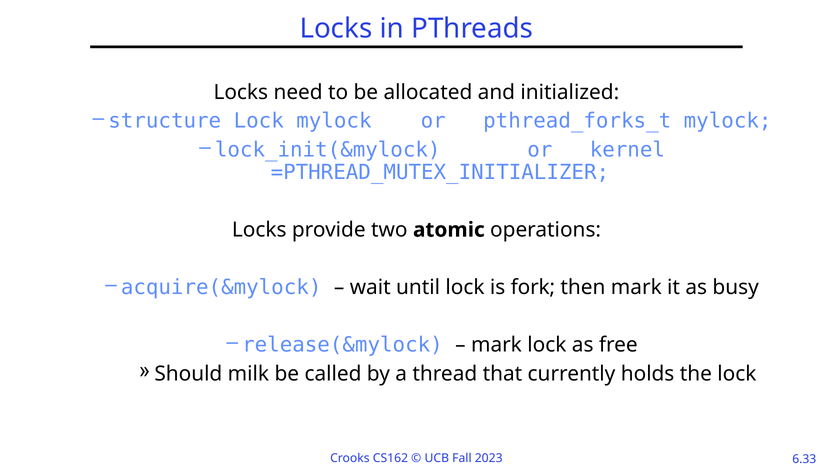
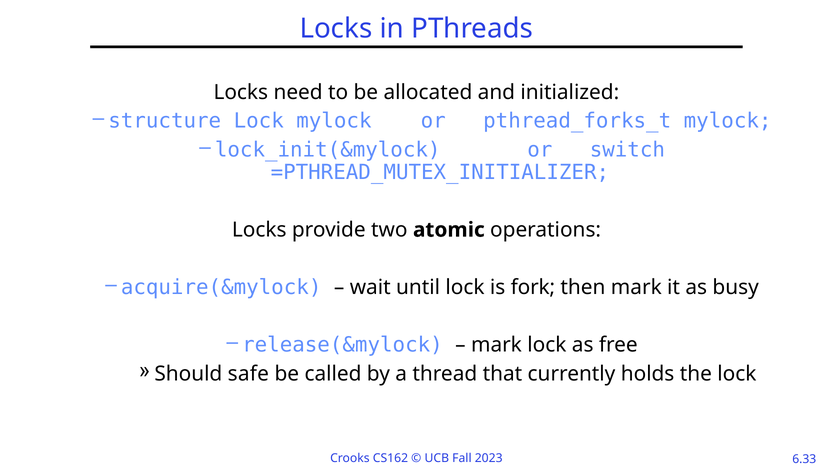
kernel: kernel -> switch (627, 150)
milk: milk -> safe (248, 373)
